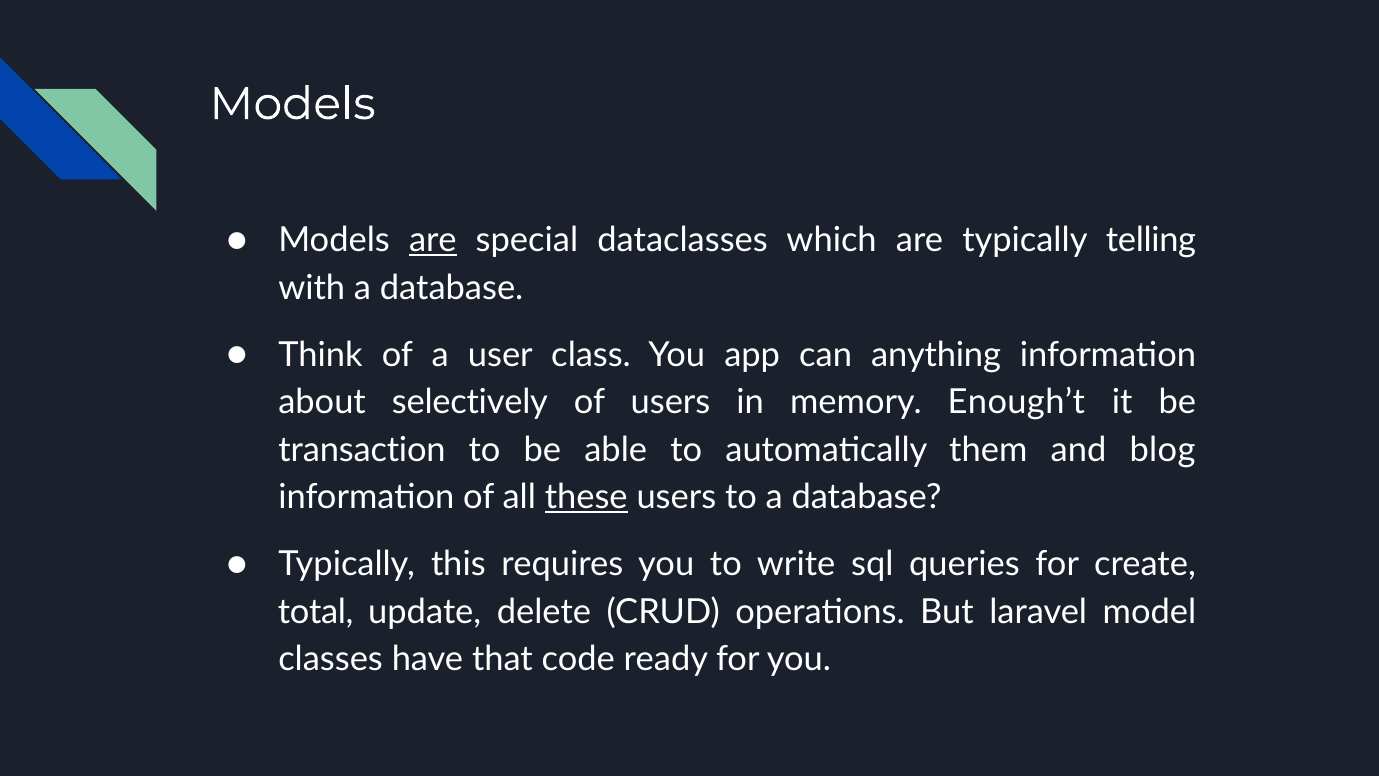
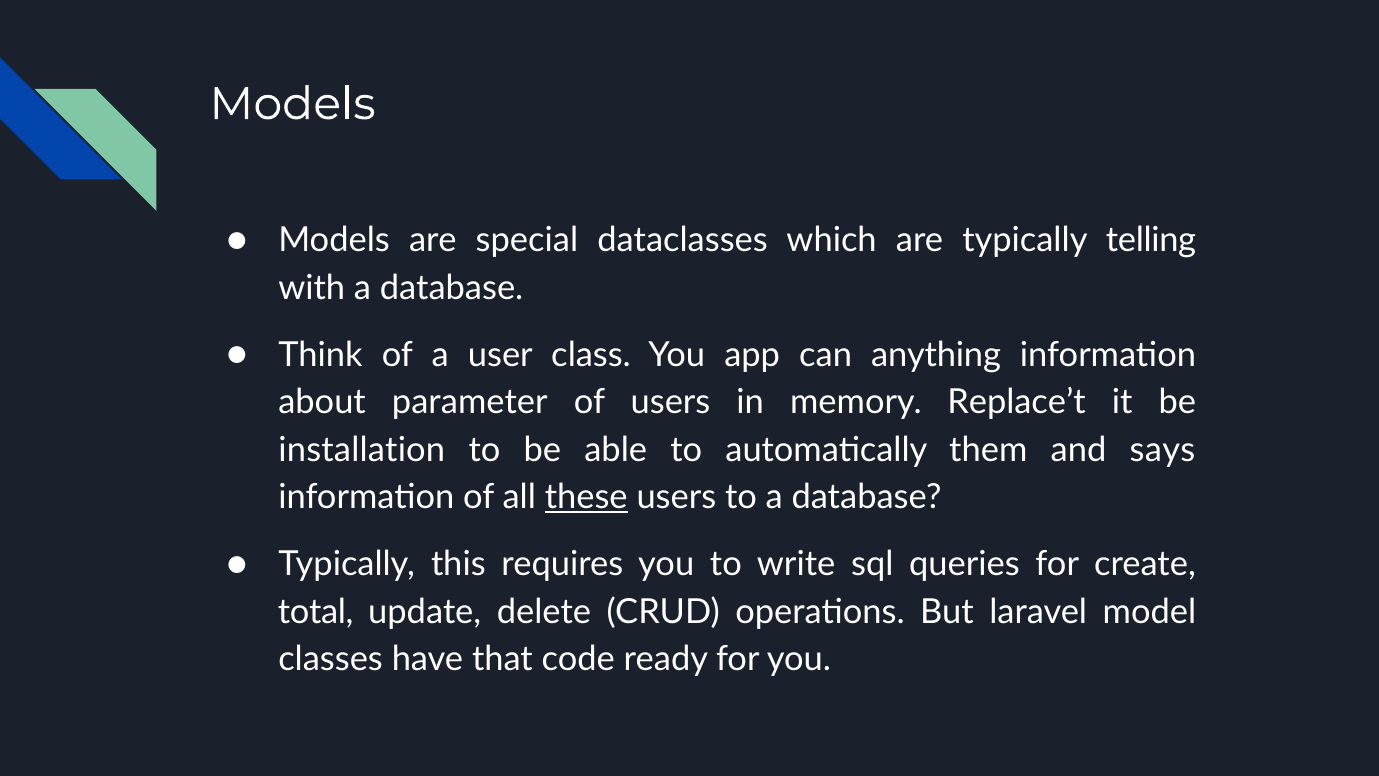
are underline: present -> none (433, 240)
selectively: selectively -> parameter (470, 402)
Enough’t: Enough’t -> Replace’t (1017, 402)
transaction: transaction -> installation (362, 450)
blog: blog -> says (1163, 450)
